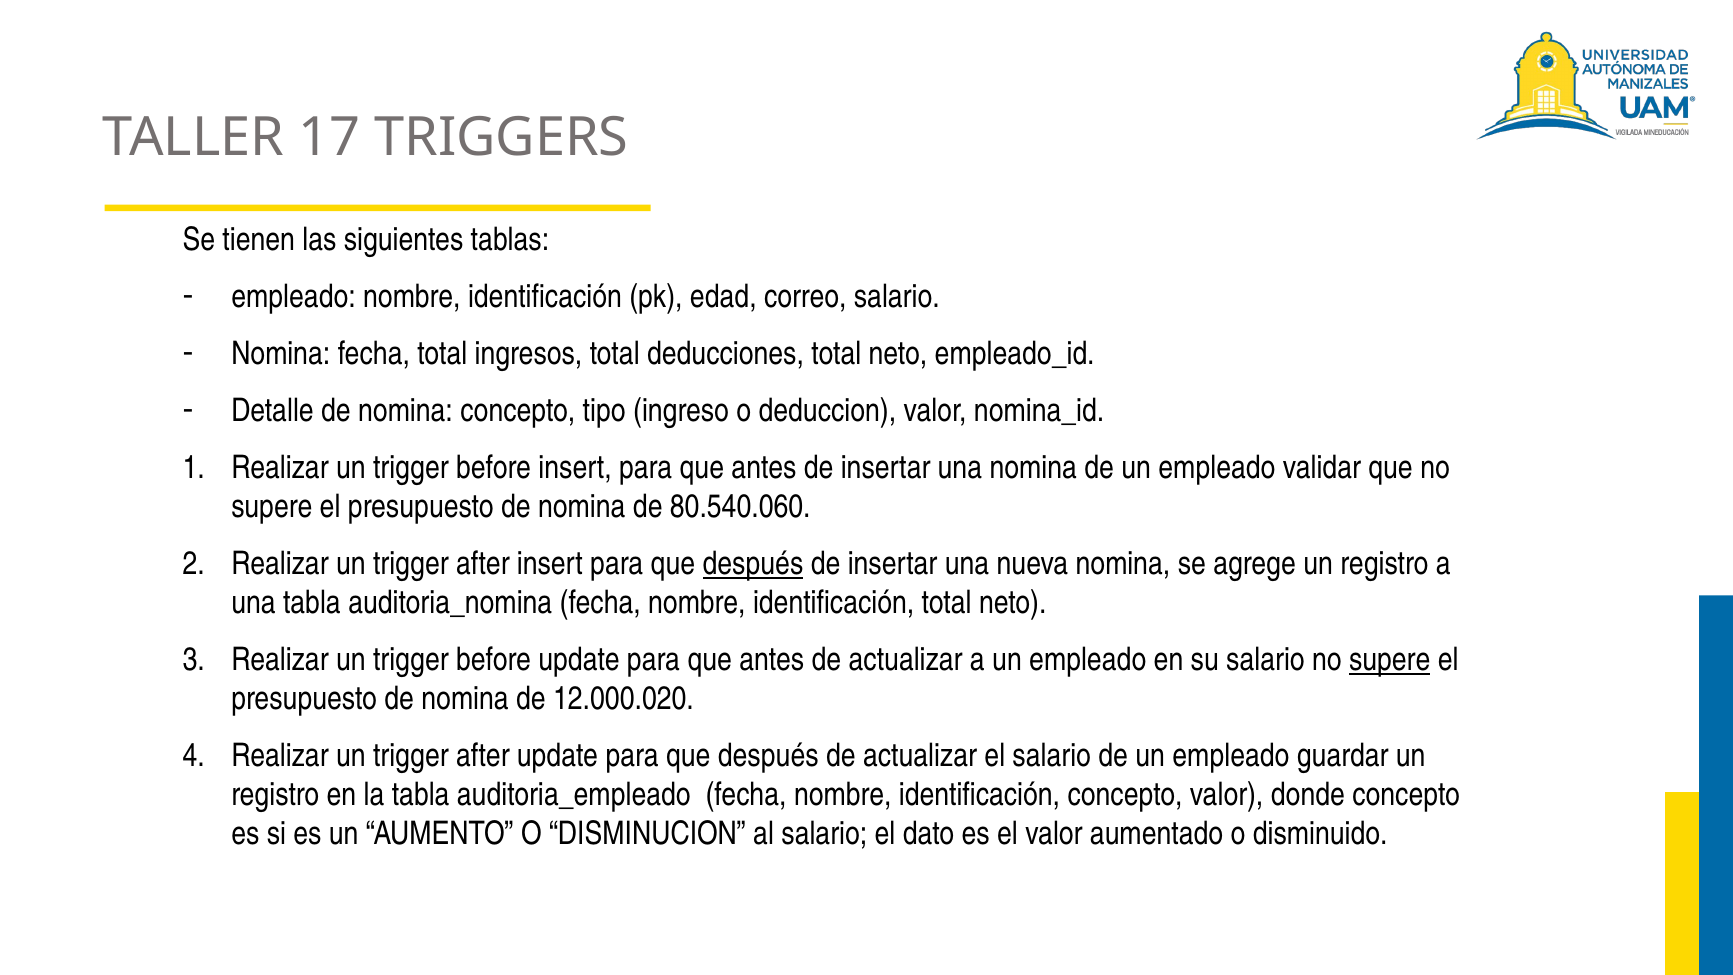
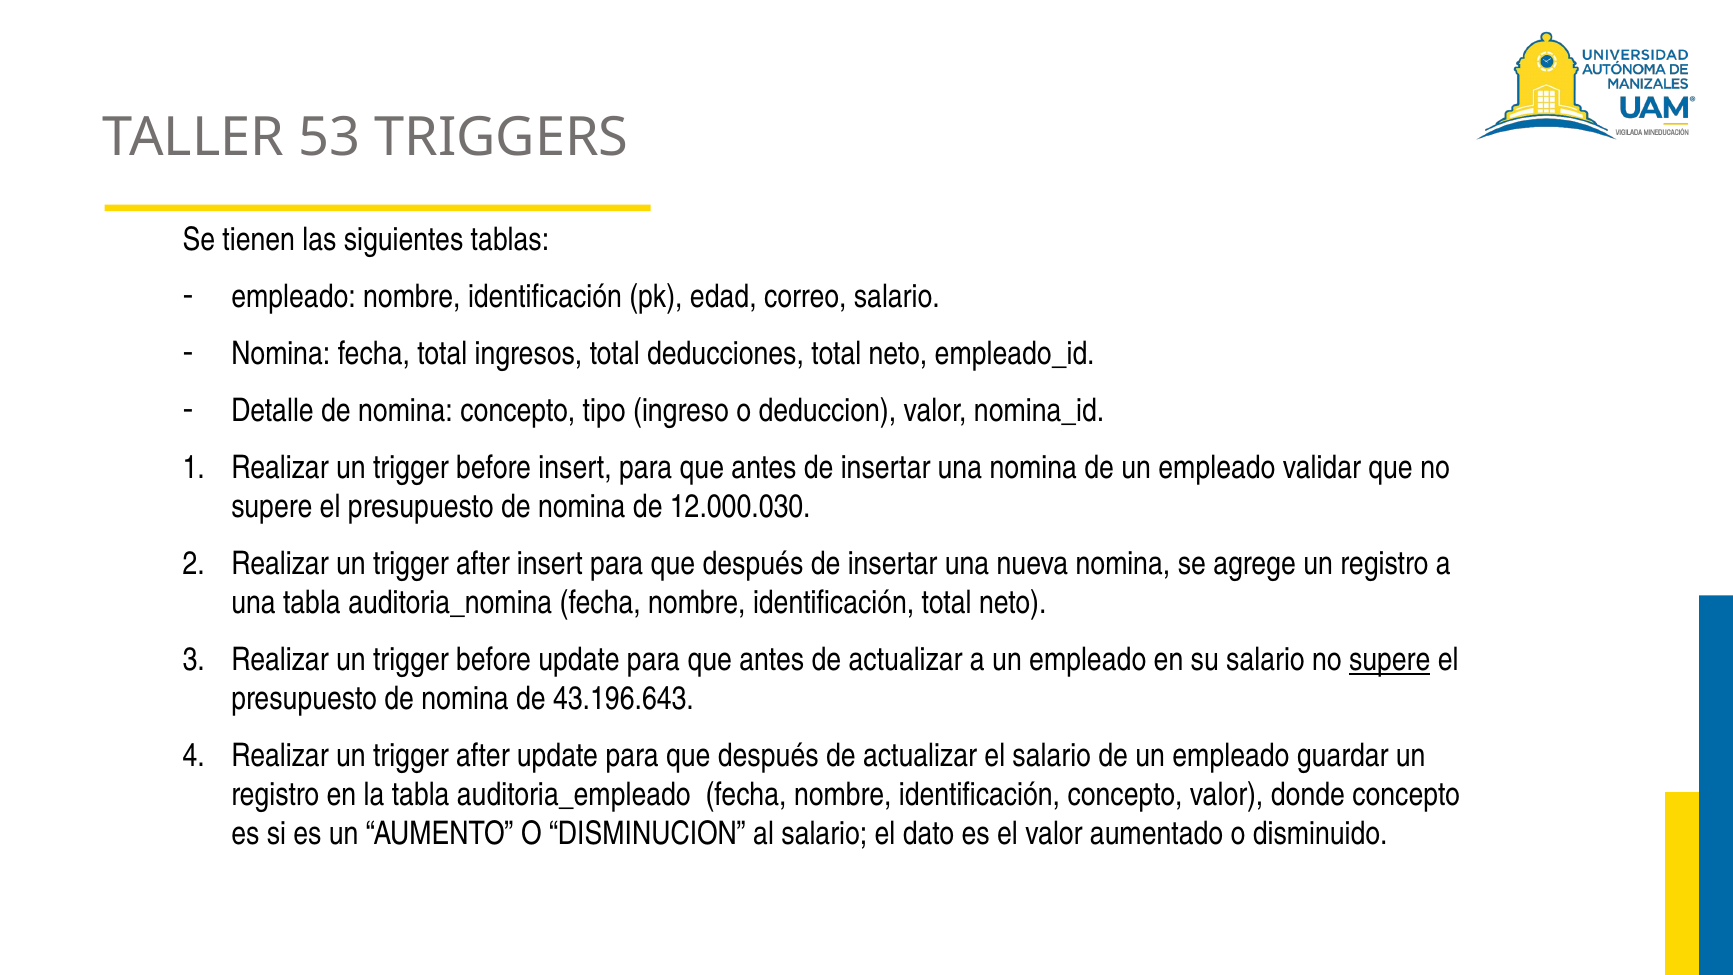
17: 17 -> 53 (329, 137)
80.540.060: 80.540.060 -> 12.000.030 (740, 507)
después underline: present -> none (753, 564)
12.000.020: 12.000.020 -> 43.196.643 (623, 699)
